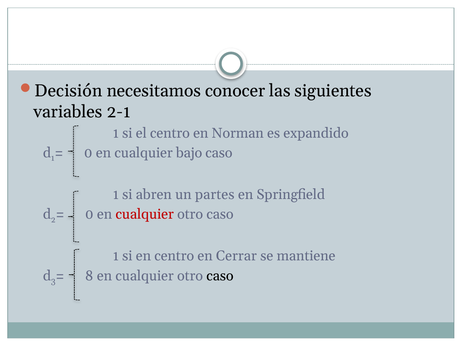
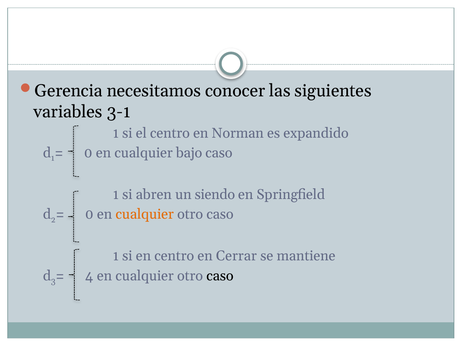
Decisión: Decisión -> Gerencia (69, 91)
2-1: 2-1 -> 3-1 (119, 112)
partes: partes -> siendo (215, 195)
cualquier colour: red -> orange (145, 215)
8: 8 -> 4 (89, 276)
